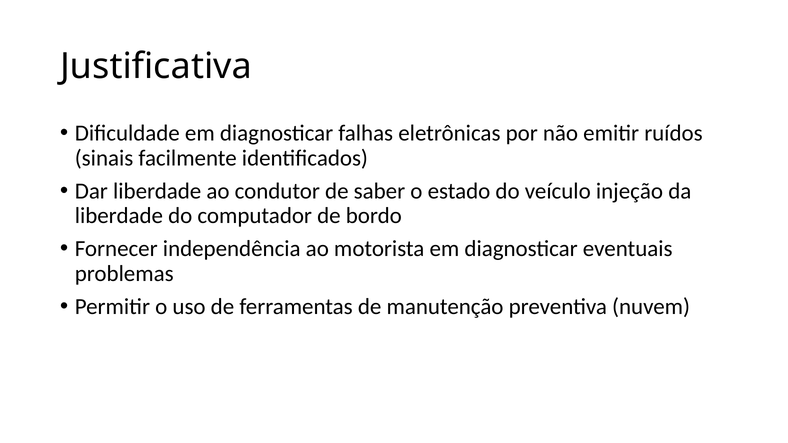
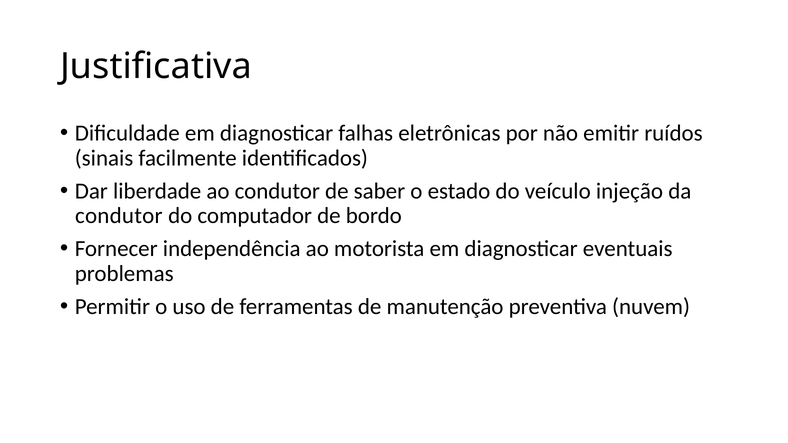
liberdade: liberdade -> condutor (119, 216)
